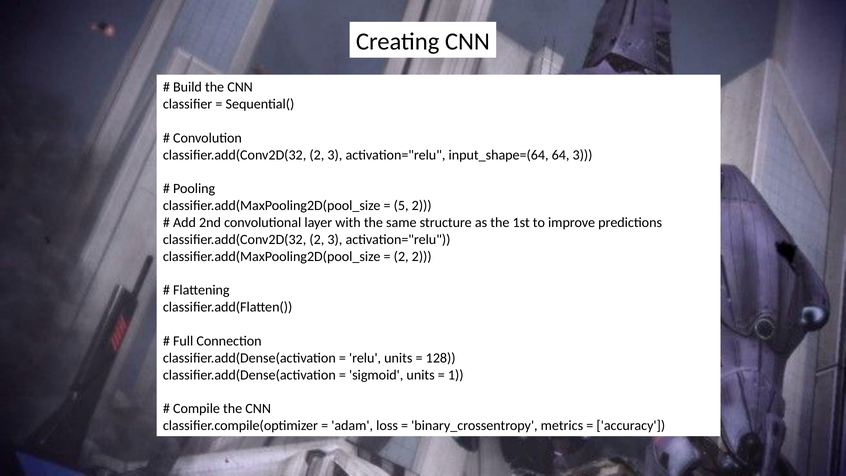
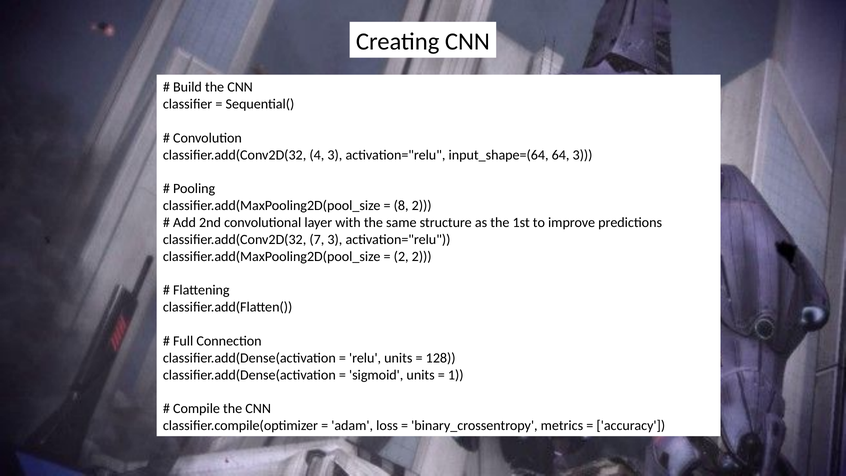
2: 2 -> 4 (317, 155)
5: 5 -> 8 (401, 206)
2: 2 -> 7 (317, 239)
